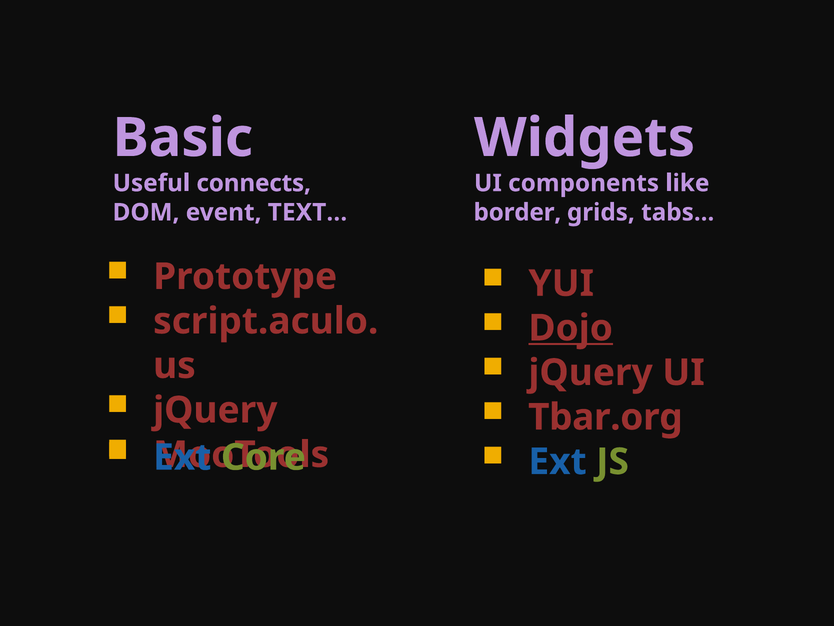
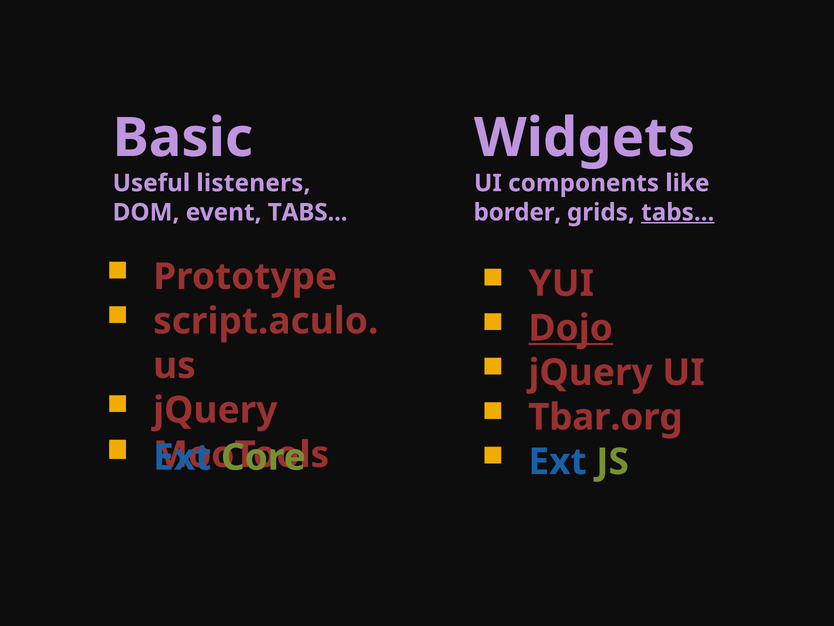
connects: connects -> listeners (253, 183)
event TEXT: TEXT -> TABS (308, 212)
tabs underline: none -> present (678, 212)
